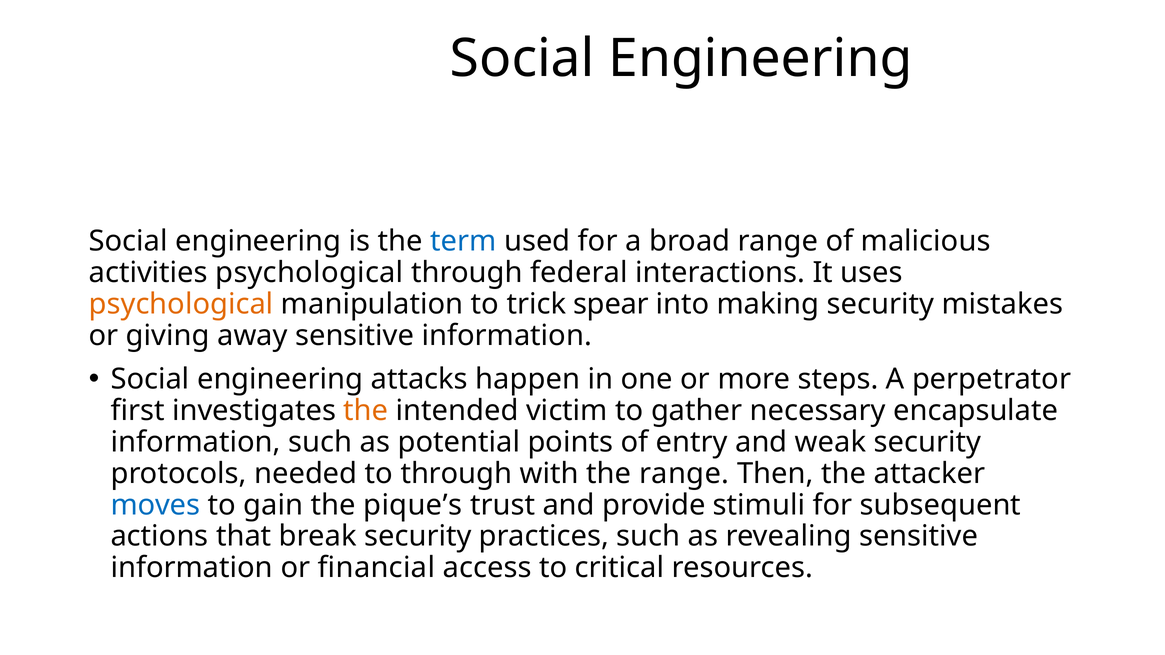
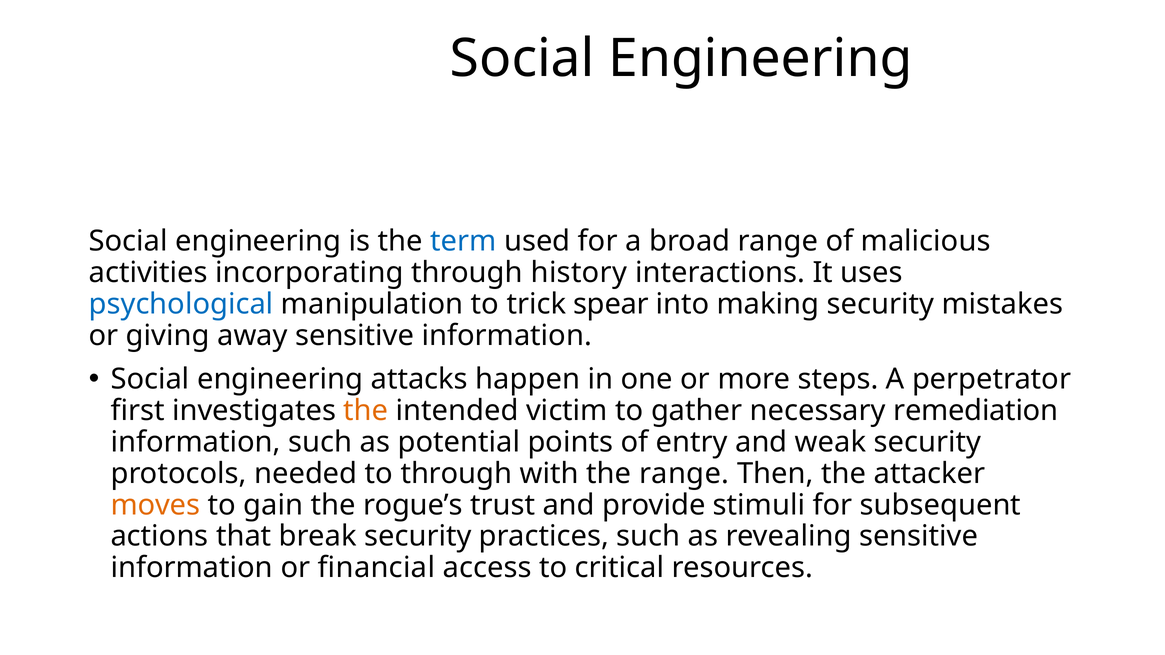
activities psychological: psychological -> incorporating (309, 273)
federal: federal -> history (579, 273)
psychological colour: orange -> blue (181, 304)
encapsulate: encapsulate -> remediation (976, 411)
moves colour: blue -> orange (155, 505)
pique’s: pique’s -> rogue’s (413, 505)
